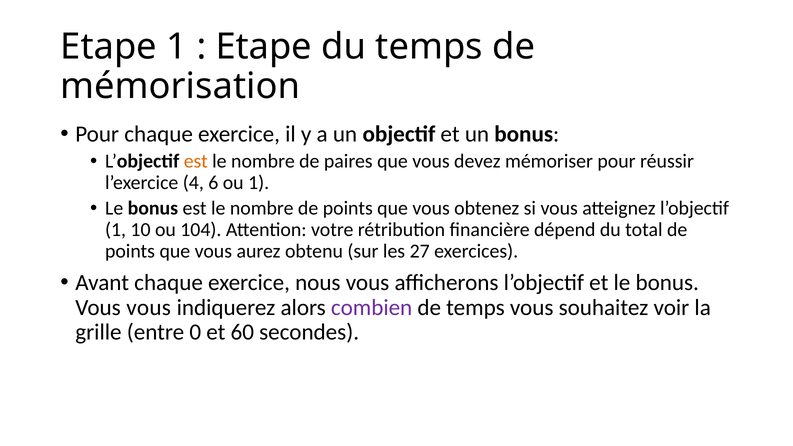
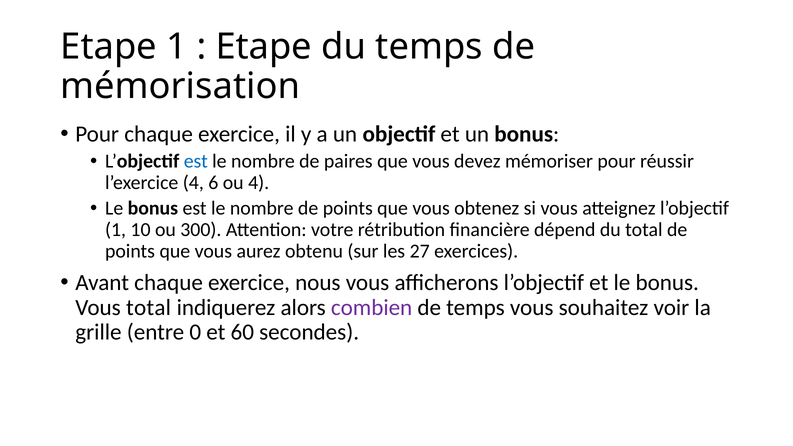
est colour: orange -> blue (196, 161)
ou 1: 1 -> 4 (259, 183)
104: 104 -> 300 (201, 230)
Vous vous: vous -> total (149, 307)
